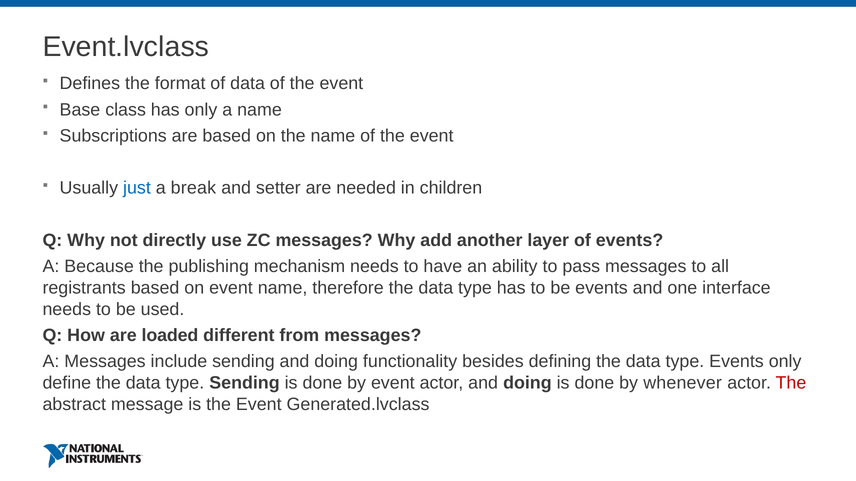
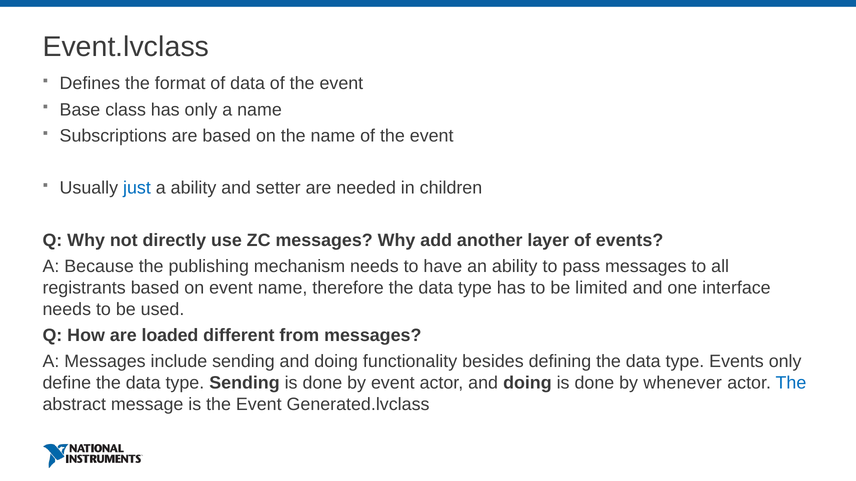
a break: break -> ability (194, 188)
be events: events -> limited (601, 288)
The colour: red -> blue (791, 383)
